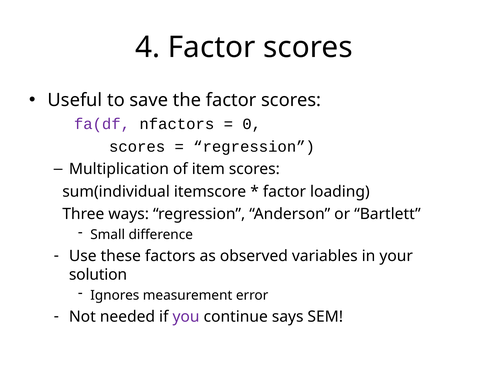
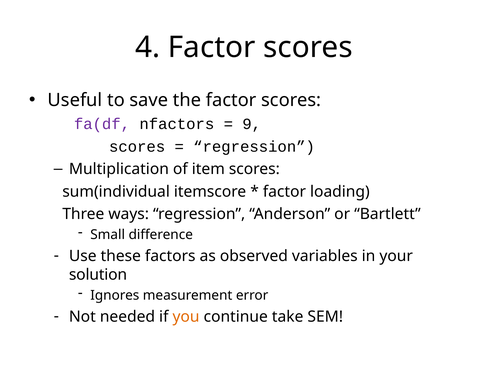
0: 0 -> 9 (252, 124)
you colour: purple -> orange (186, 317)
says: says -> take (288, 317)
